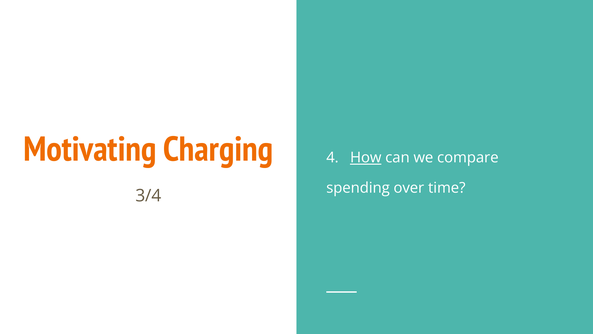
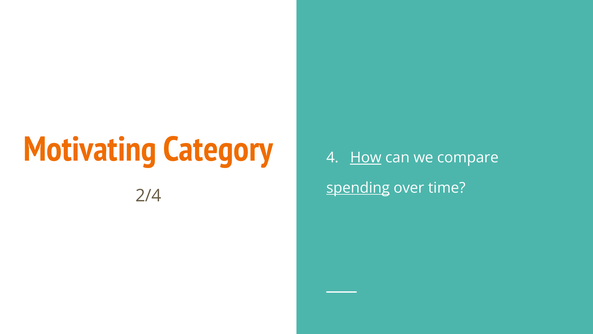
Charging: Charging -> Category (218, 149)
spending underline: none -> present (358, 188)
3/4: 3/4 -> 2/4 (148, 196)
